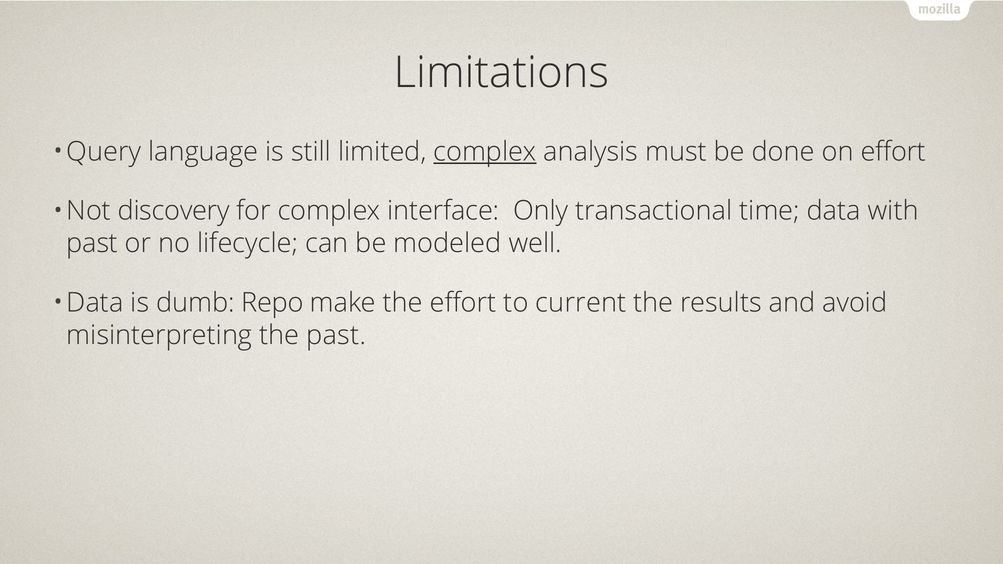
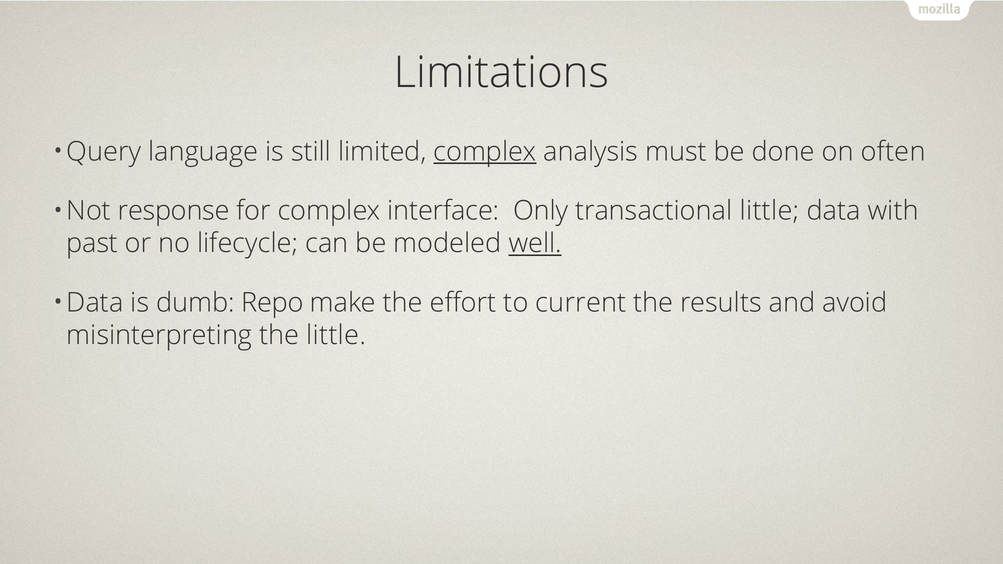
on effort: effort -> often (893, 152)
discovery: discovery -> response (174, 211)
transactional time: time -> little (769, 211)
well underline: none -> present (535, 244)
the past: past -> little (336, 335)
